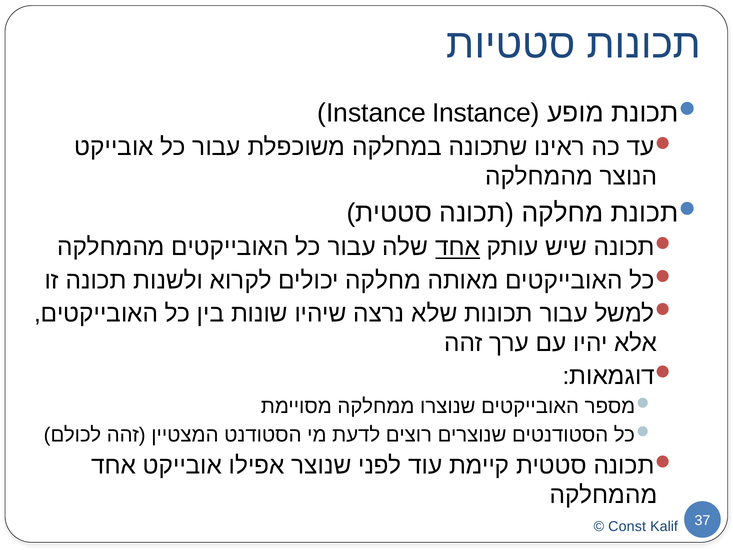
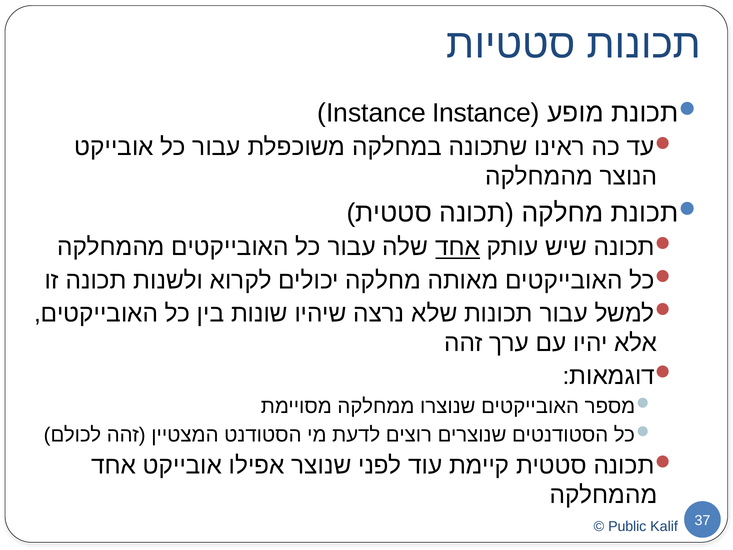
Const: Const -> Public (627, 526)
